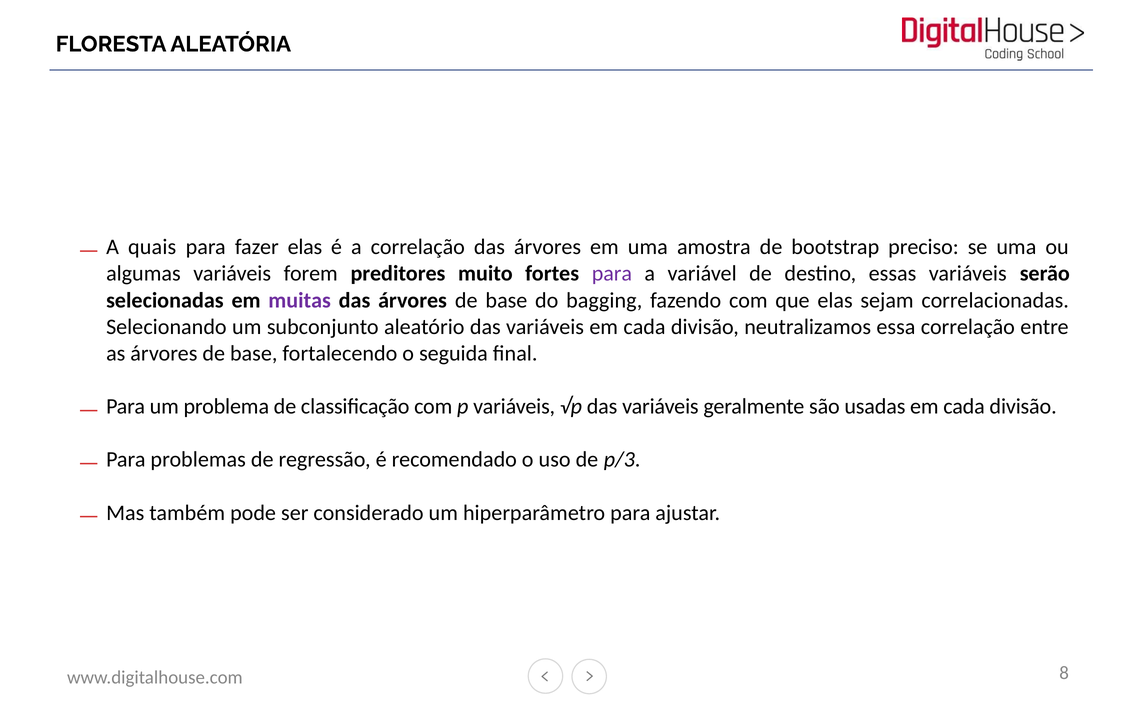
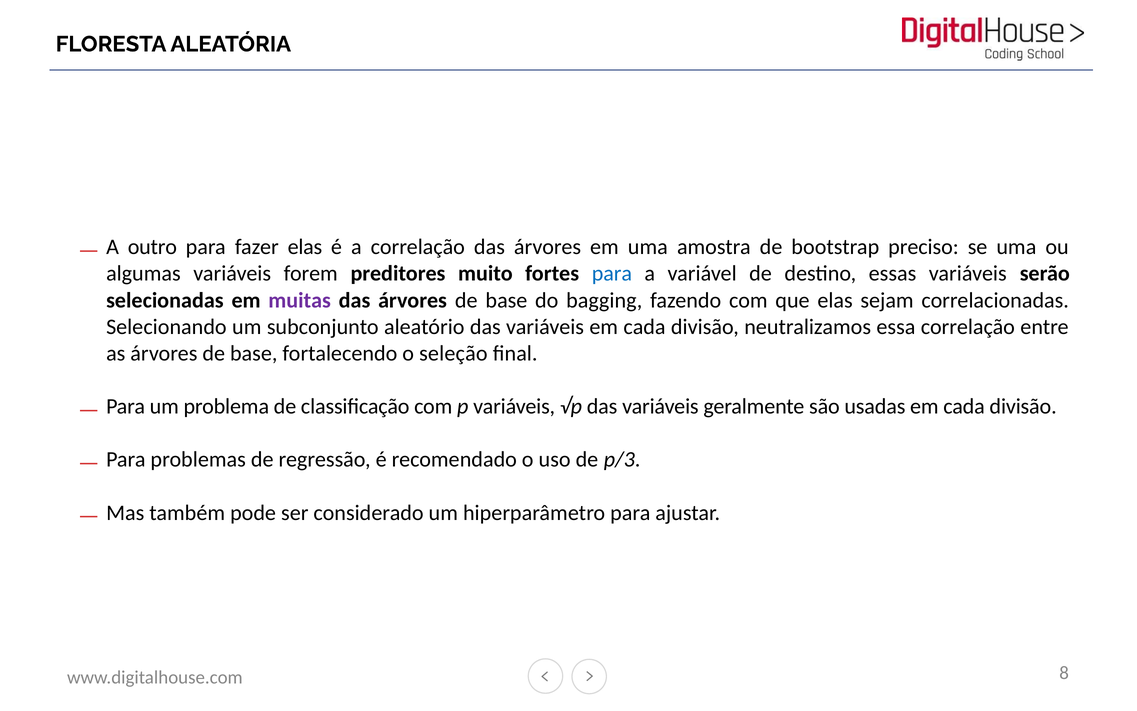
quais: quais -> outro (152, 247)
para colour: purple -> blue (612, 274)
seguida: seguida -> seleção (453, 353)
